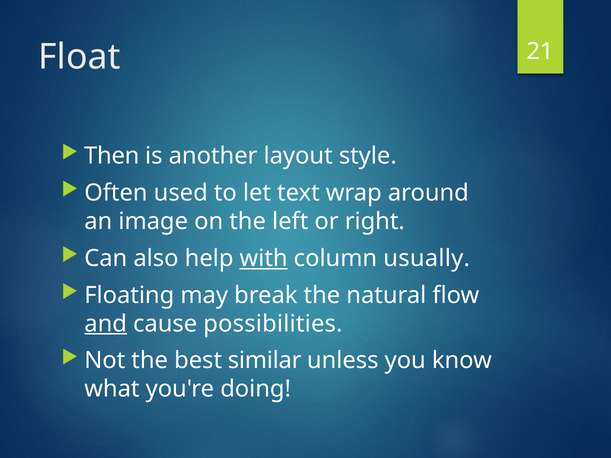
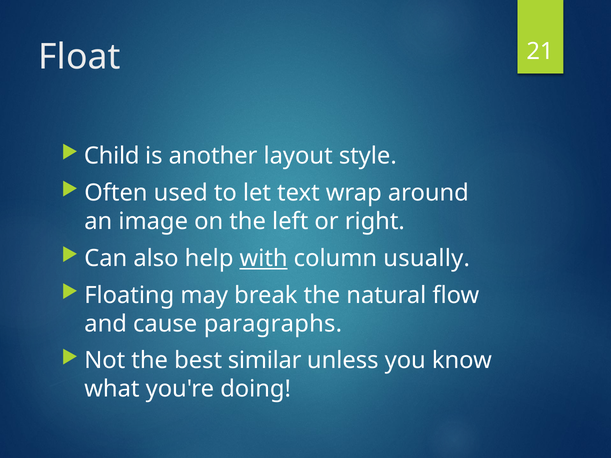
Then: Then -> Child (112, 156)
and underline: present -> none (106, 324)
possibilities: possibilities -> paragraphs (273, 324)
